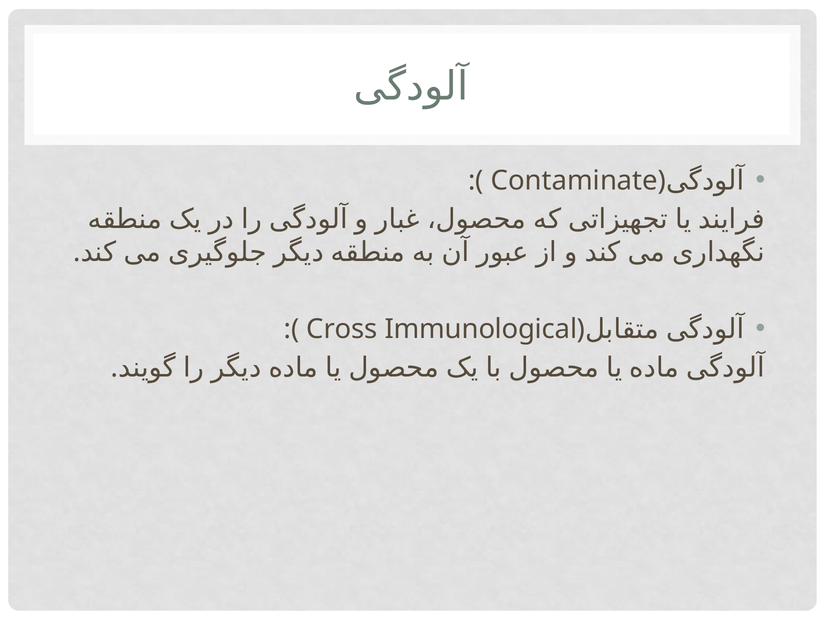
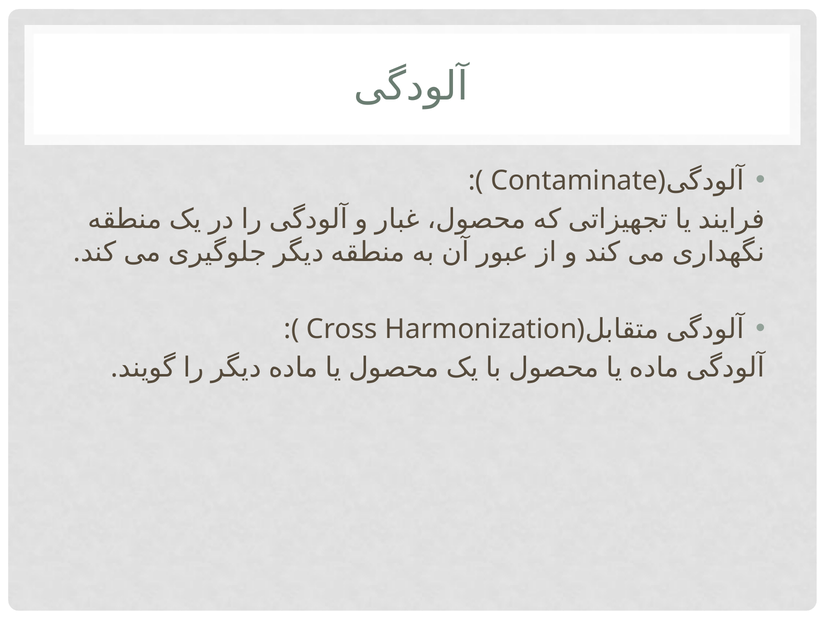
Immunological: Immunological -> Harmonization (481, 329)
